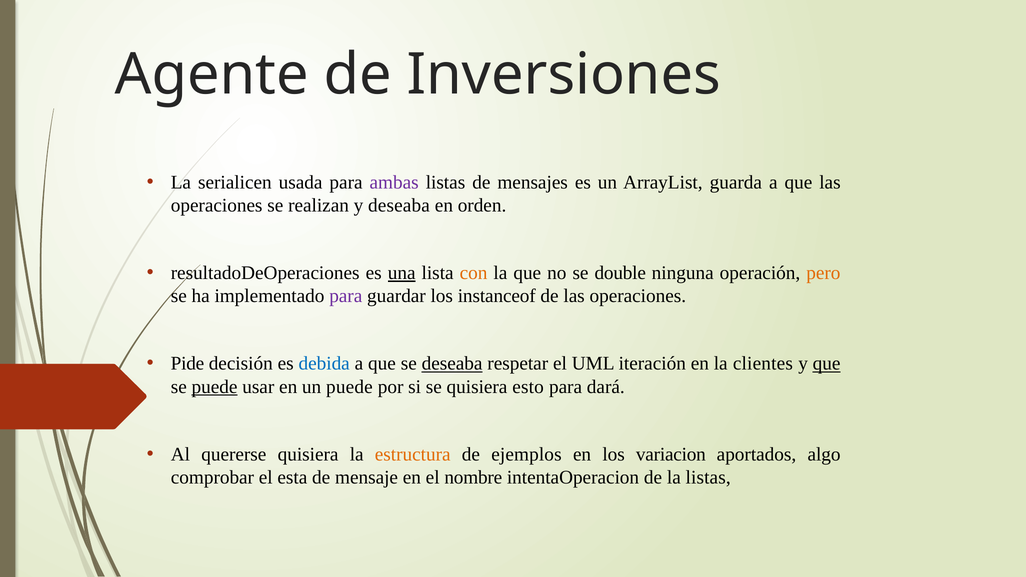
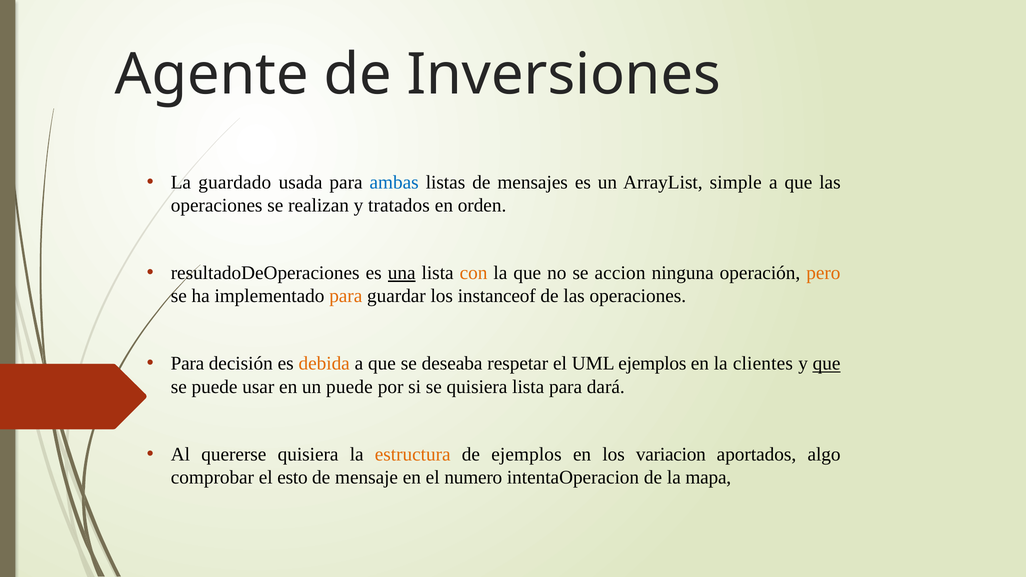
serialicen: serialicen -> guardado (235, 182)
ambas colour: purple -> blue (394, 182)
guarda: guarda -> simple (736, 182)
y deseaba: deseaba -> tratados (399, 206)
double: double -> accion (620, 273)
para colour: purple -> orange (346, 296)
Pide: Pide -> Para (187, 364)
debida colour: blue -> orange (324, 364)
deseaba underline: present -> none (452, 364)
UML iteración: iteración -> ejemplos (652, 364)
puede underline: present -> none (215, 387)
quisiera esto: esto -> lista (528, 387)
esta: esta -> esto (293, 477)
nombre: nombre -> numero (473, 477)
la listas: listas -> mapa (708, 477)
